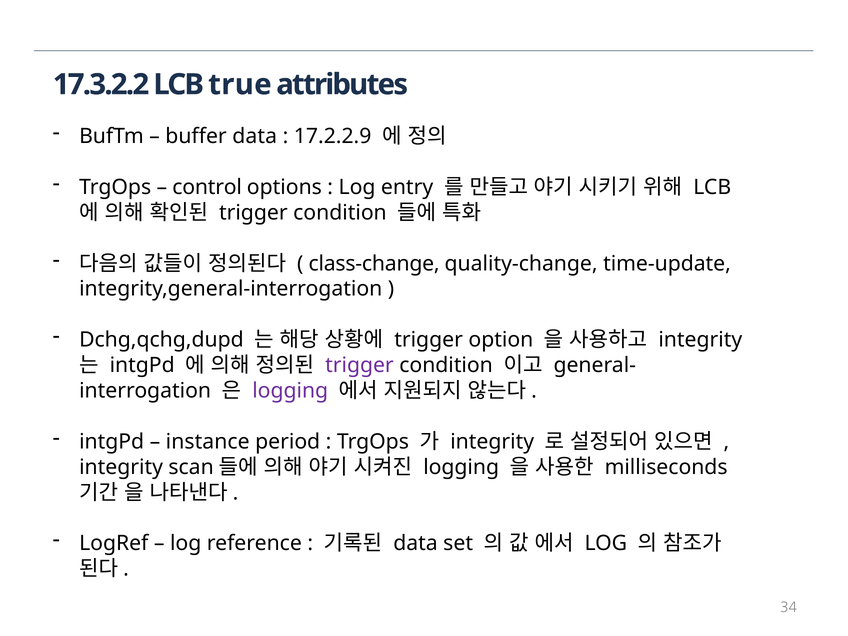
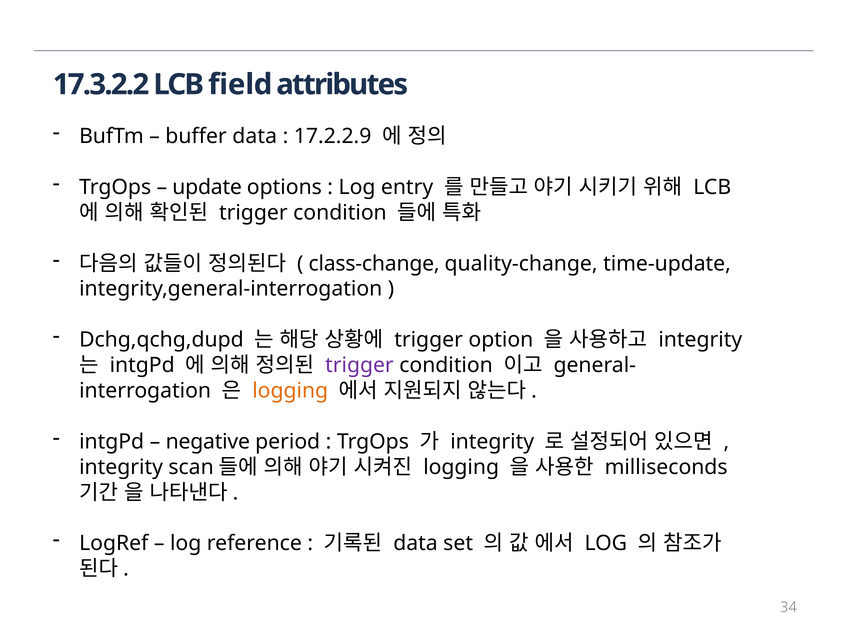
true: true -> field (240, 85)
control: control -> update (207, 187)
logging colour: purple -> orange (290, 391)
instance: instance -> negative (208, 442)
